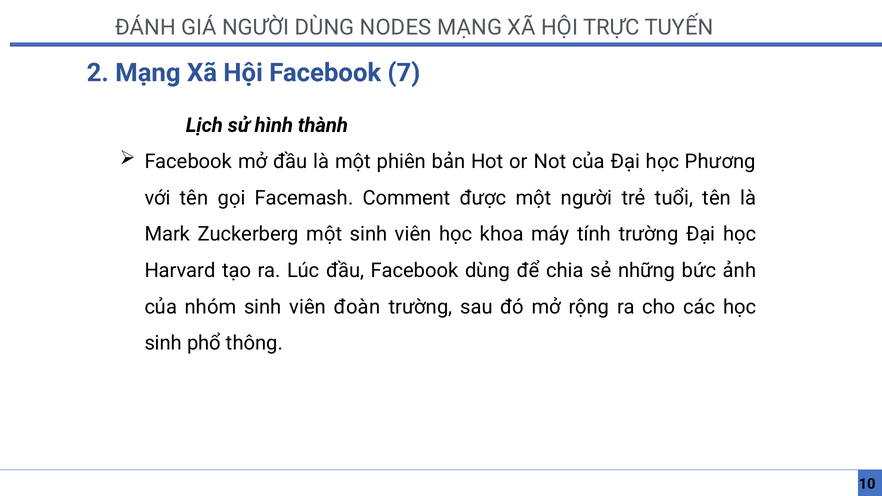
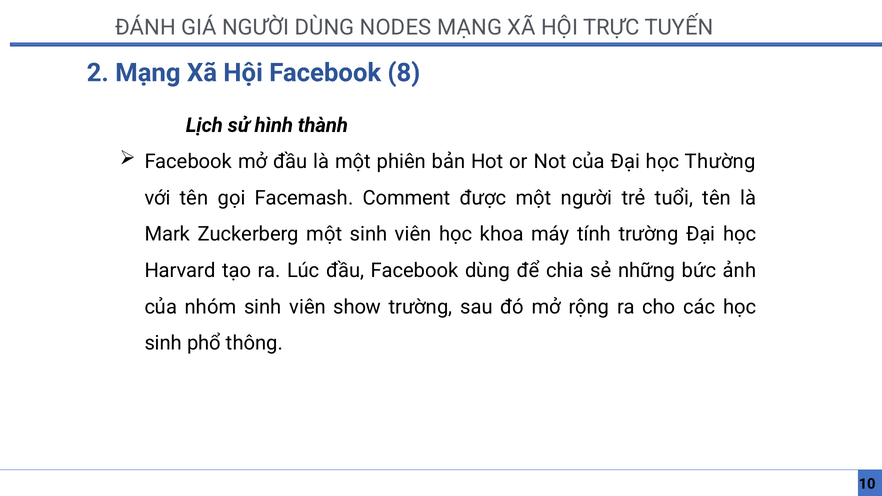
7: 7 -> 8 (404, 73)
Phương: Phương -> Thường (720, 162)
đoàn: đoàn -> show (357, 307)
